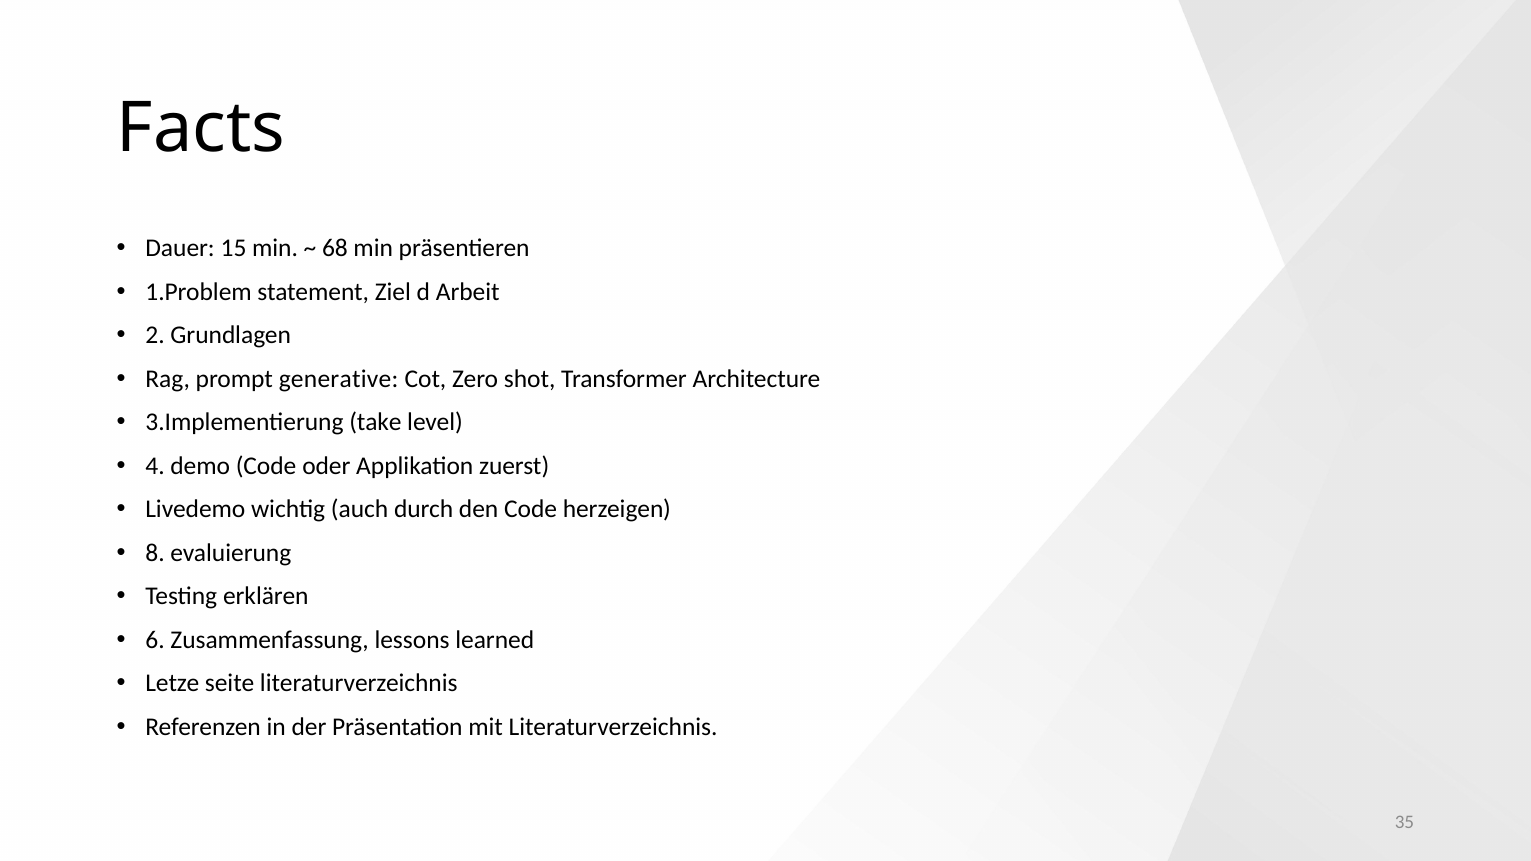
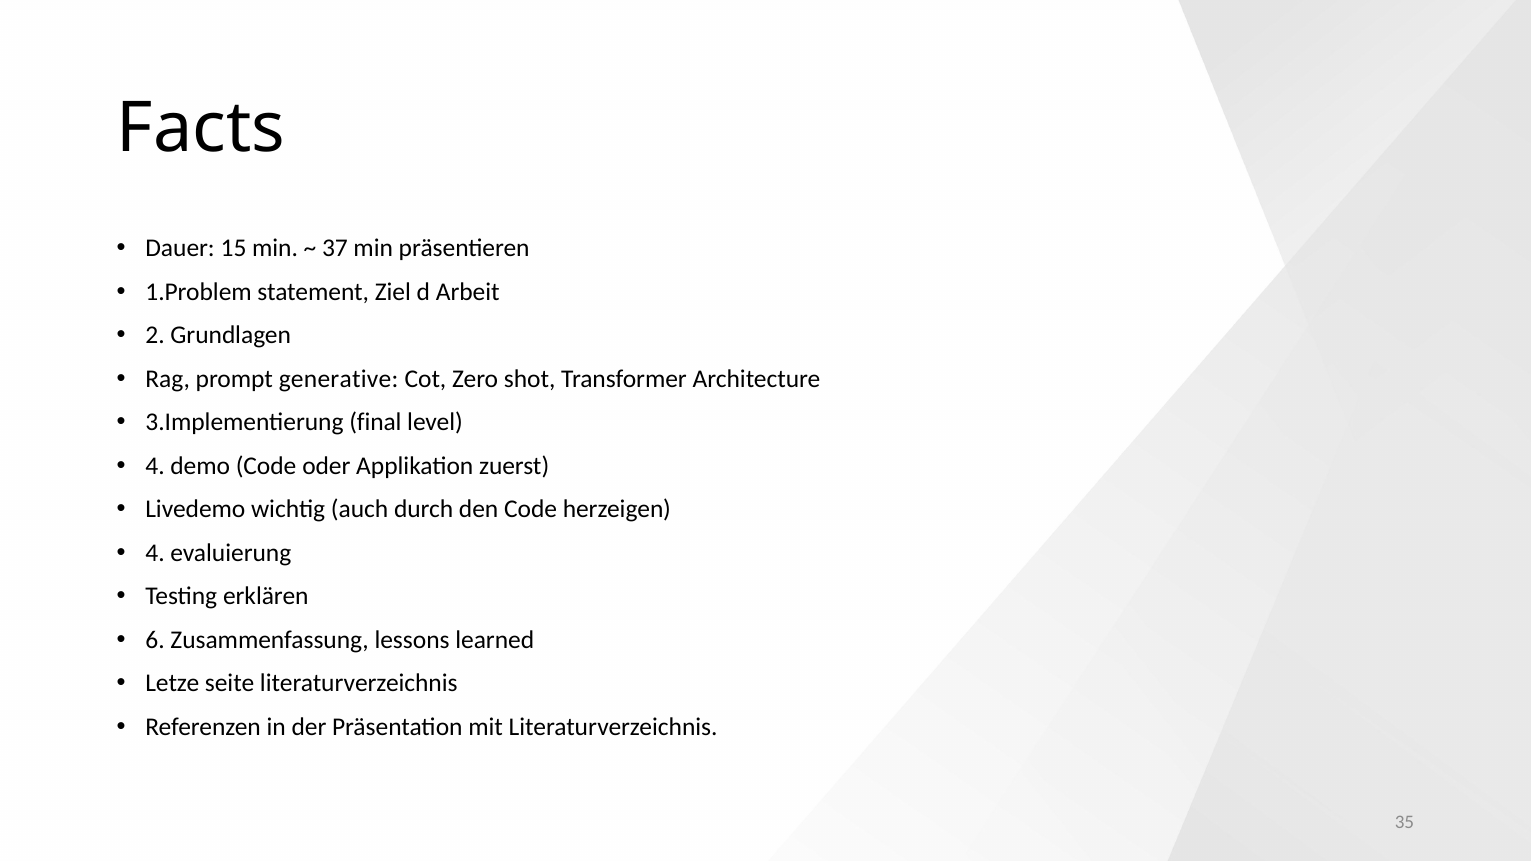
68: 68 -> 37 (335, 249)
take: take -> final (375, 423)
8: 8 -> 4 (155, 553)
